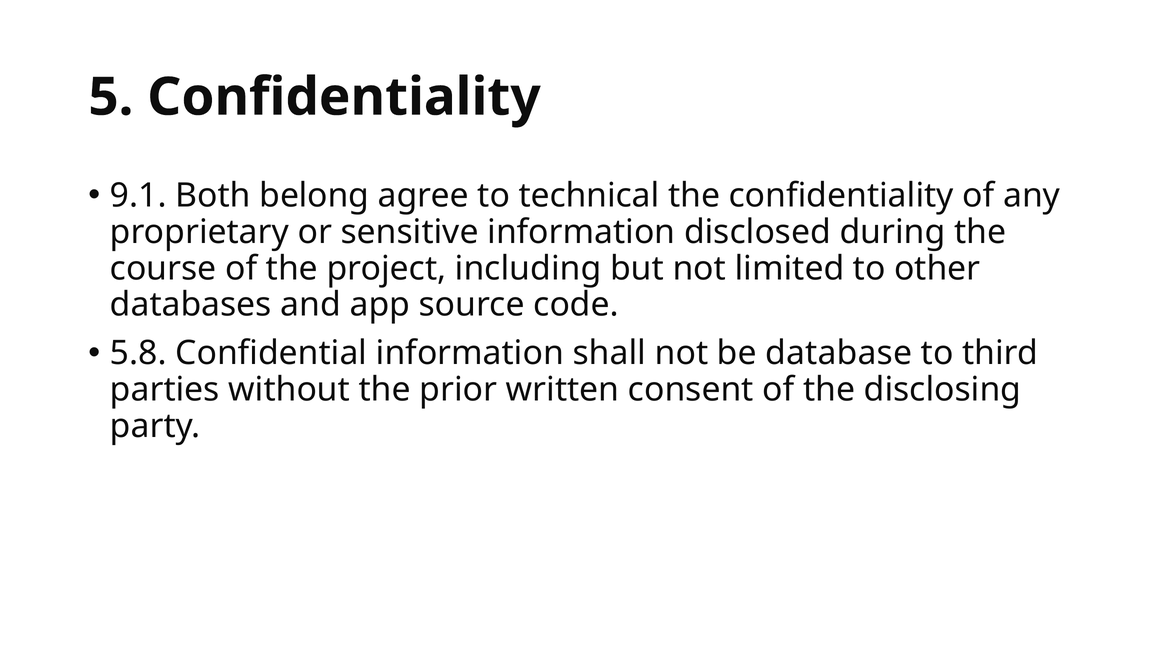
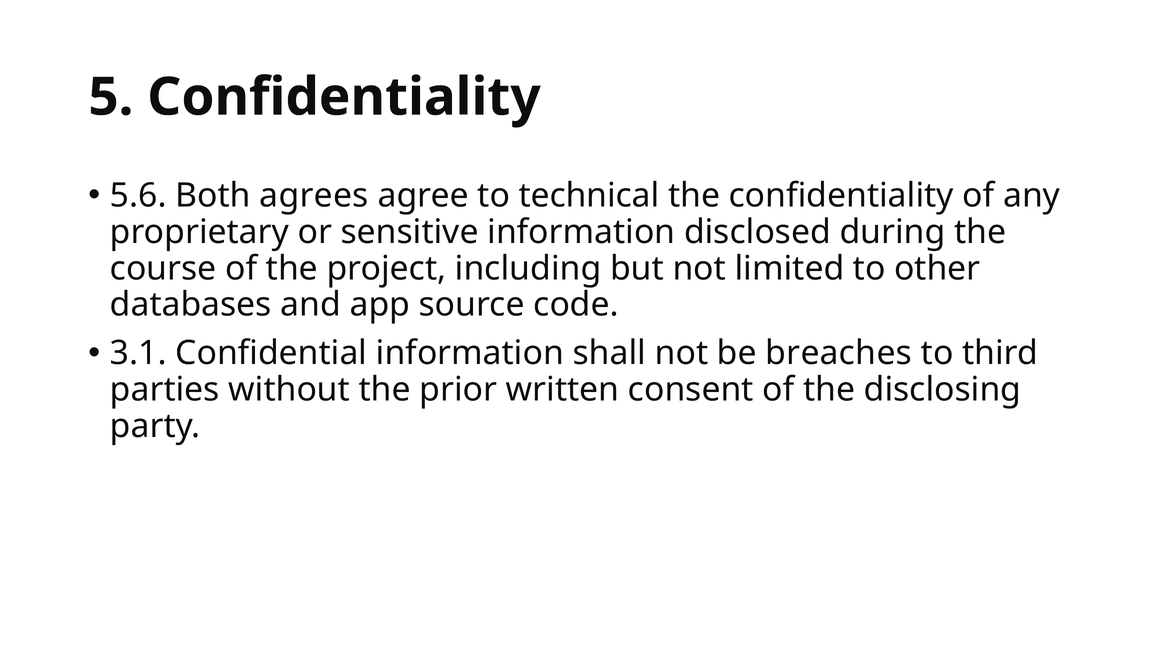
9.1: 9.1 -> 5.6 (138, 196)
belong: belong -> agrees (314, 196)
5.8: 5.8 -> 3.1 (138, 353)
database: database -> breaches (839, 353)
